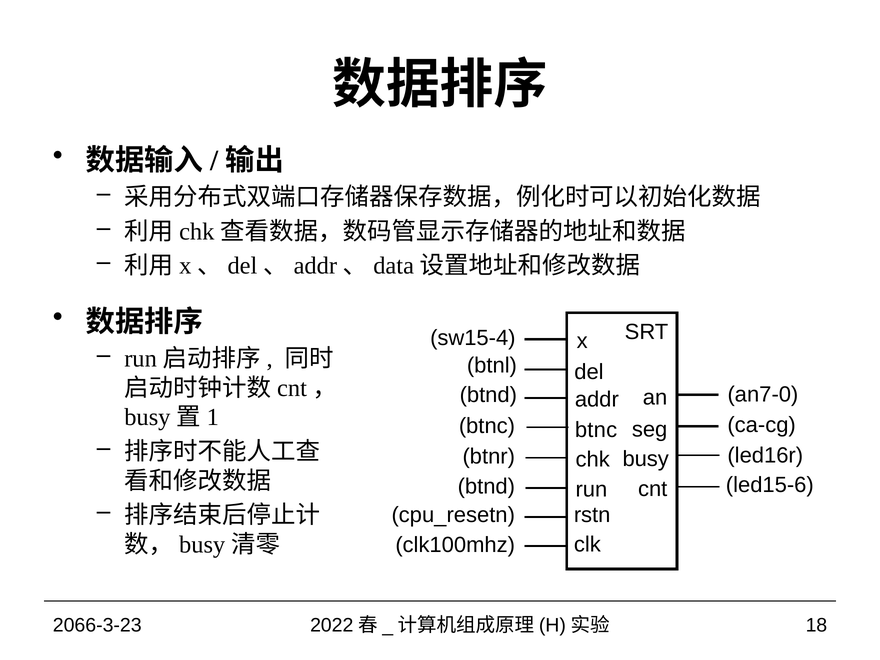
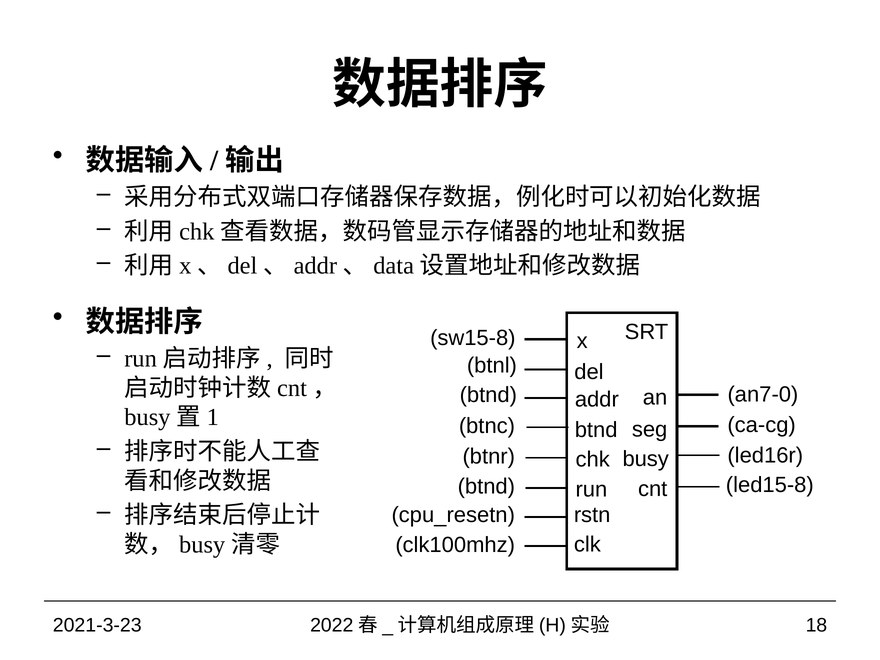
sw15-4: sw15-4 -> sw15-8 (473, 338)
btnc: btnc -> btnd (596, 430)
led15-6: led15-6 -> led15-8 (770, 485)
2066-3-23: 2066-3-23 -> 2021-3-23 (97, 625)
